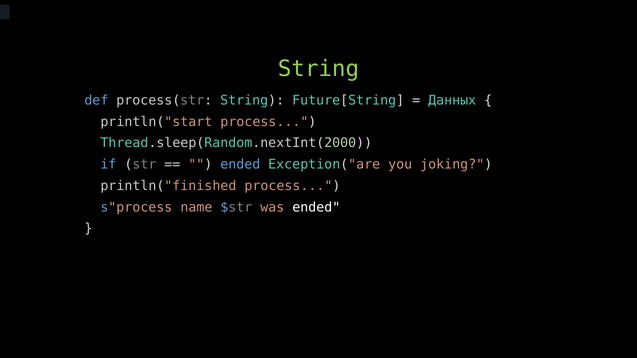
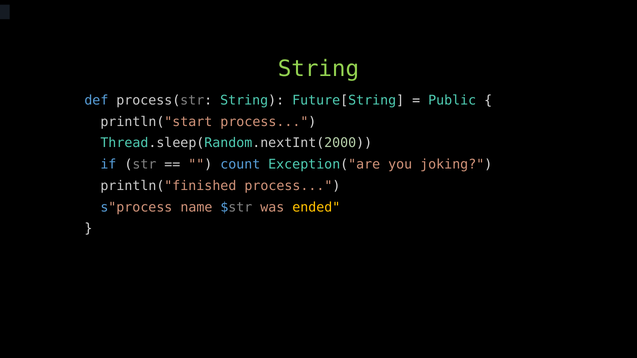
Данных: Данных -> Public (452, 100)
ended: ended -> count (240, 165)
ended colour: white -> yellow (316, 207)
